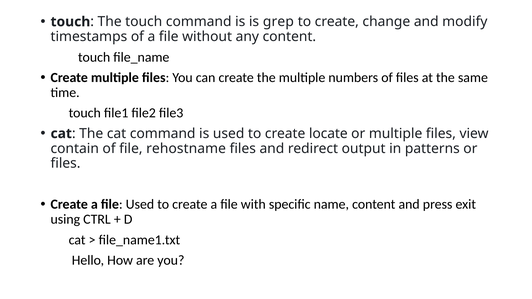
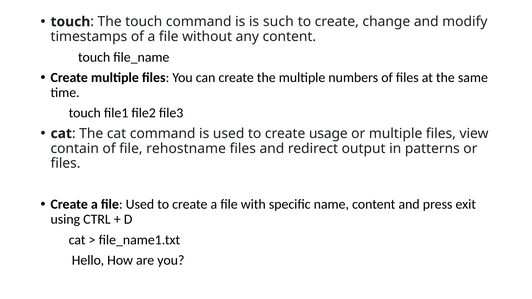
grep: grep -> such (278, 22)
locate: locate -> usage (328, 134)
